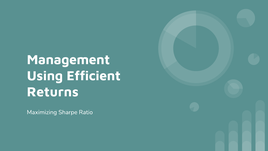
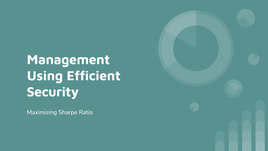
Returns: Returns -> Security (53, 92)
